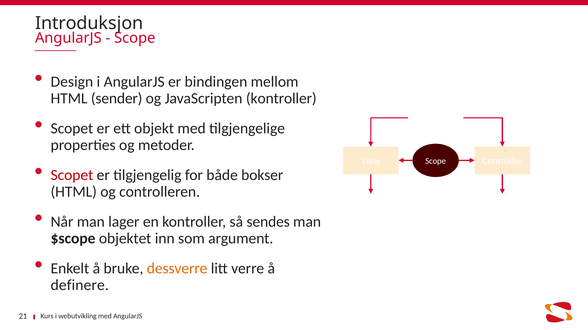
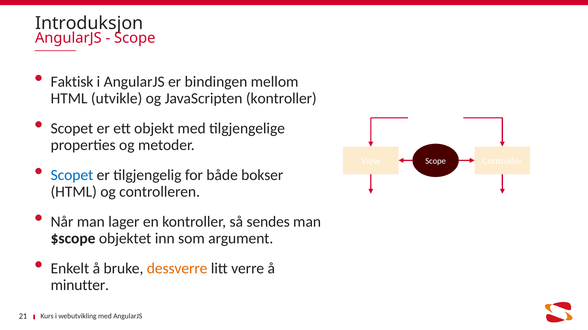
Design: Design -> Faktisk (72, 82)
sender: sender -> utvikle (117, 99)
Scopet colour: red -> blue (72, 175)
definere: definere -> minutter (80, 286)
